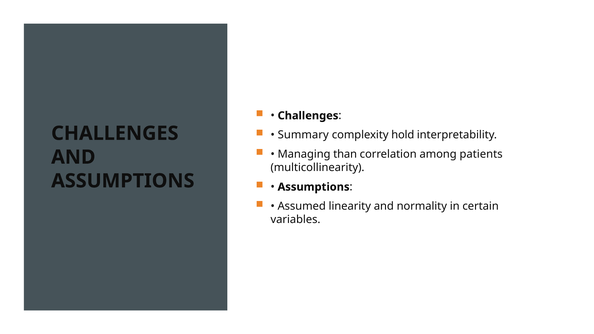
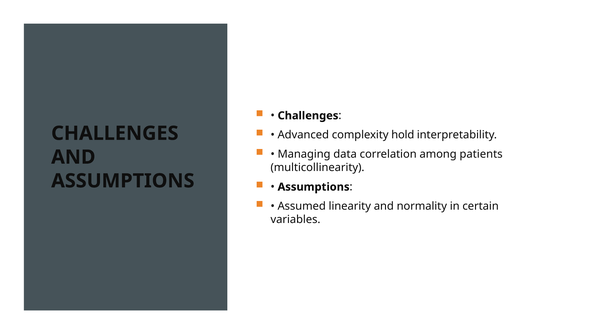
Summary: Summary -> Advanced (303, 135)
than: than -> data (345, 154)
